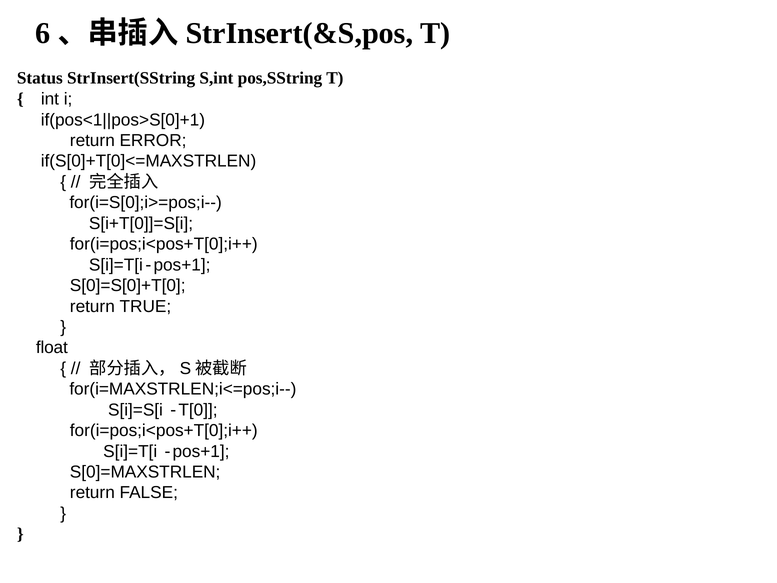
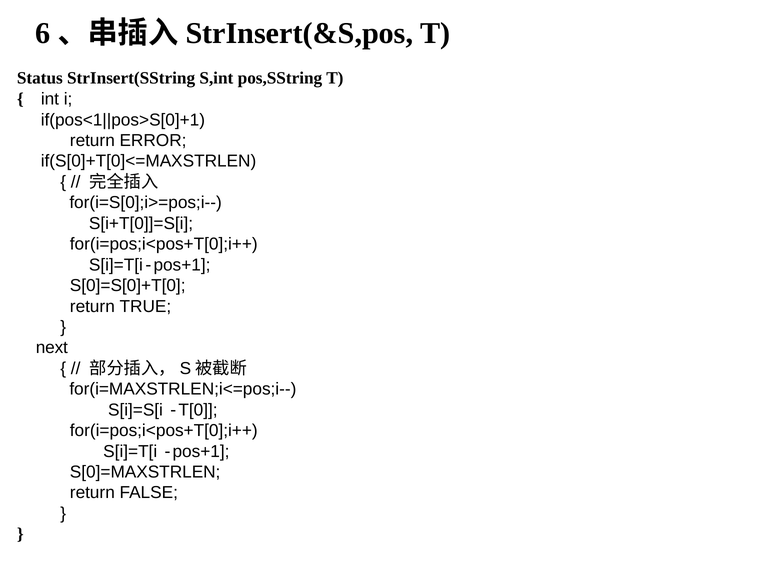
float: float -> next (52, 348)
